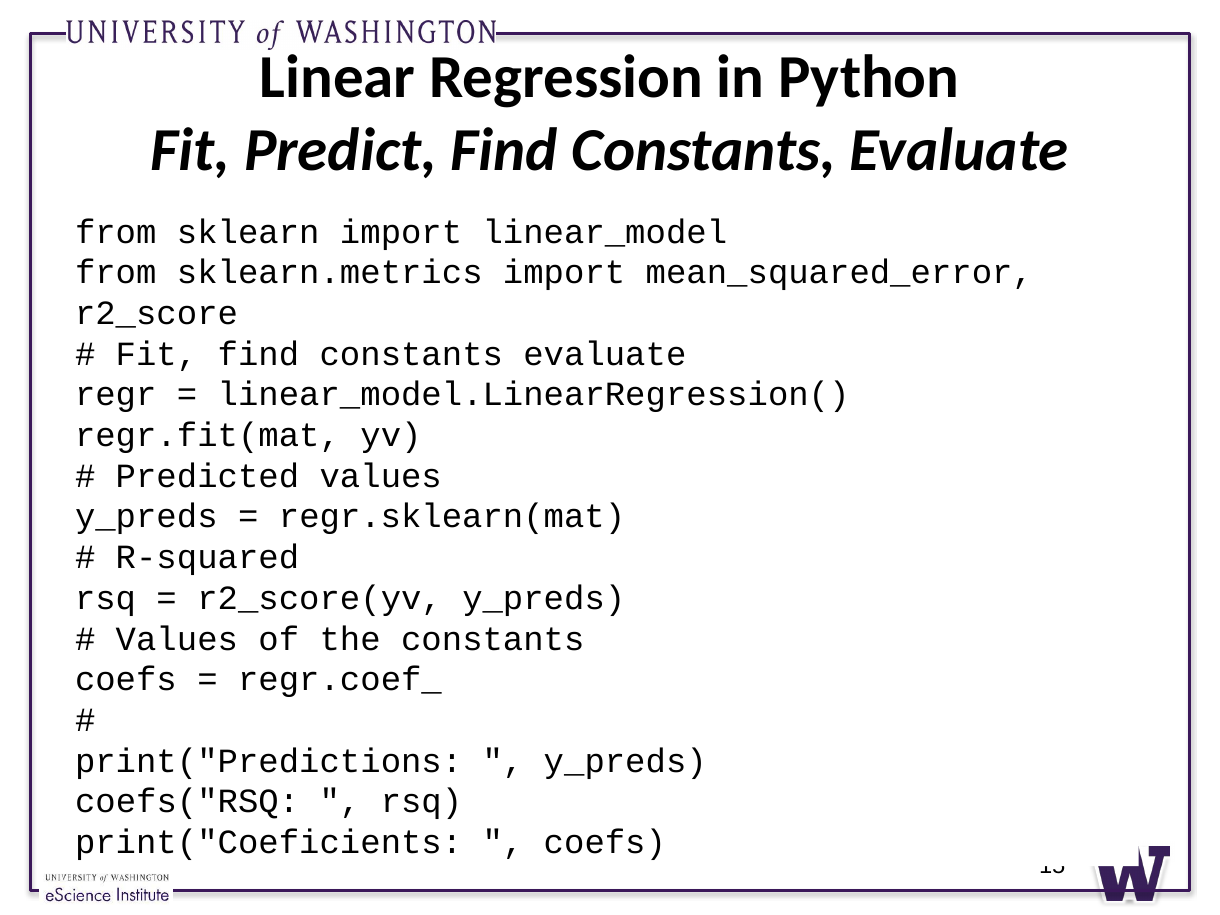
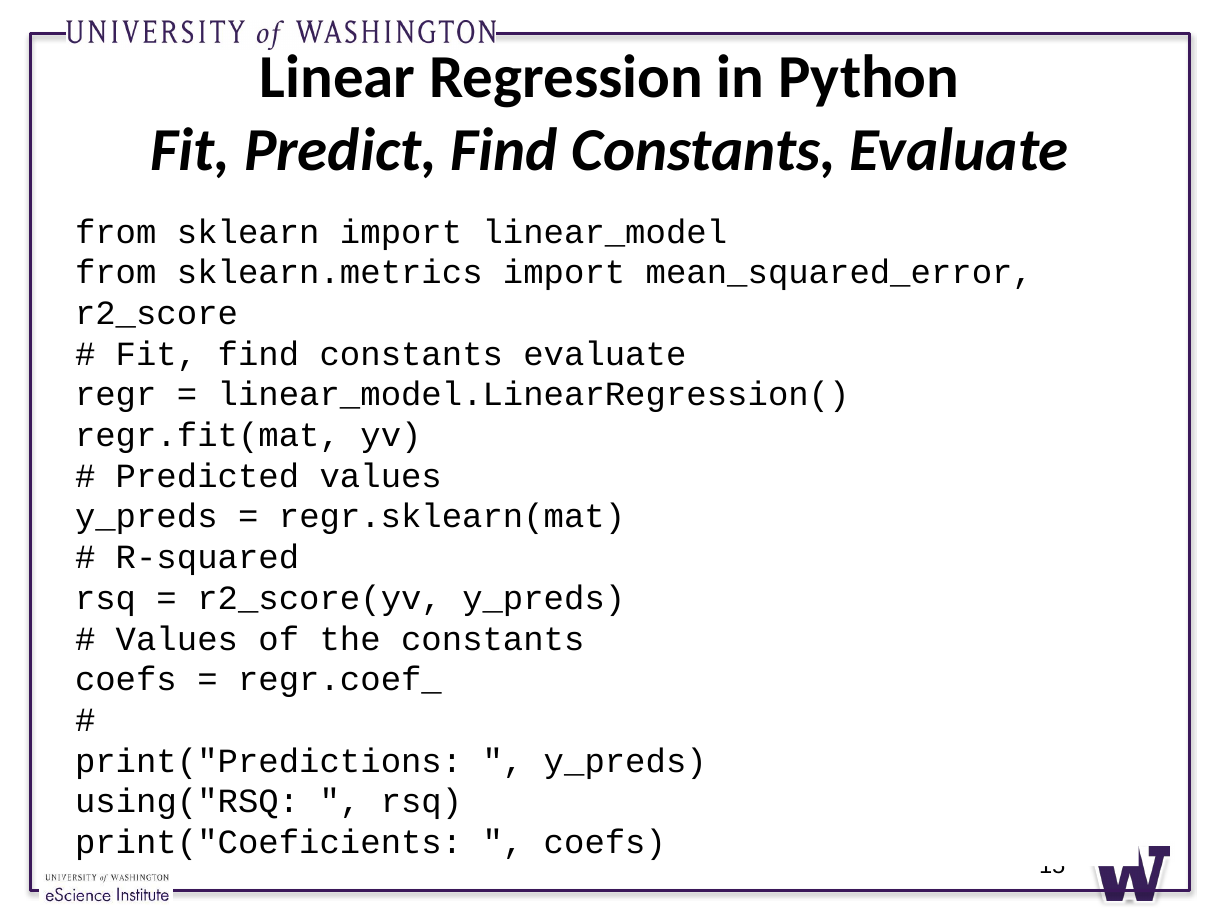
coefs("RSQ: coefs("RSQ -> using("RSQ (187, 802)
